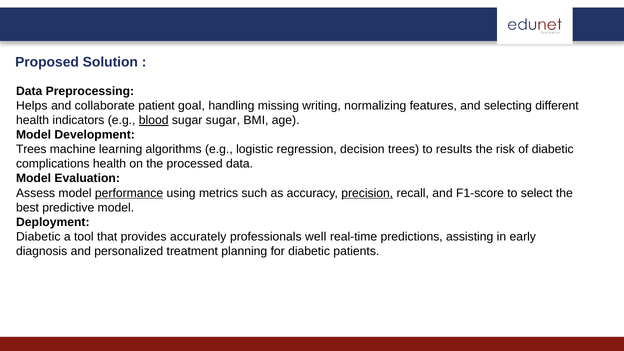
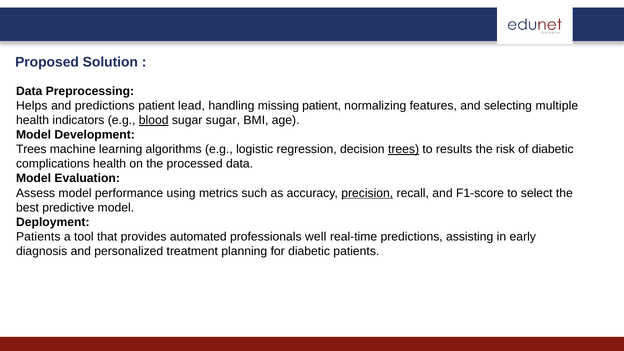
and collaborate: collaborate -> predictions (105, 106)
goal: goal -> lead (191, 106)
missing writing: writing -> patient (322, 106)
different: different -> multiple (557, 106)
trees underline: none -> present (404, 149)
performance underline: present -> none (129, 193)
Diabetic: Diabetic -> Patients (38, 237)
accurately: accurately -> automated (198, 237)
